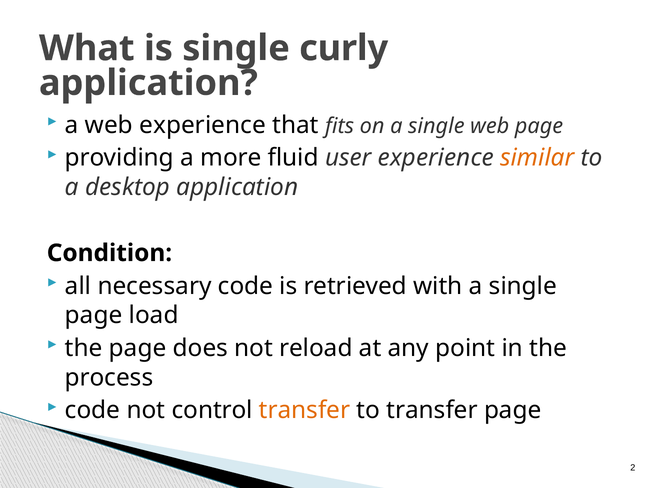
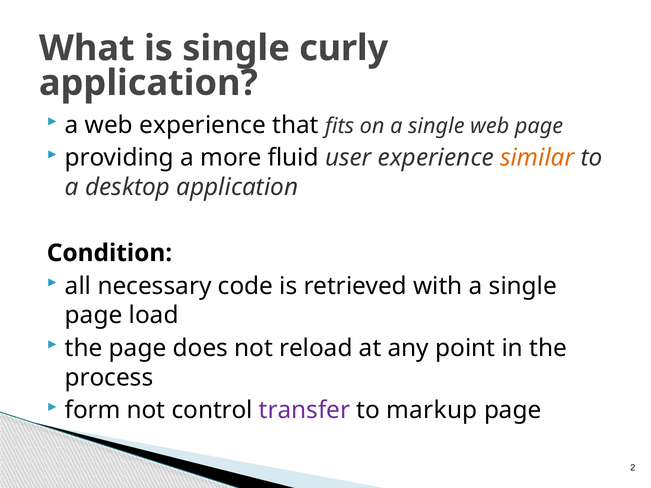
code: code -> form (93, 411)
transfer colour: orange -> purple (305, 411)
to transfer: transfer -> markup (432, 411)
